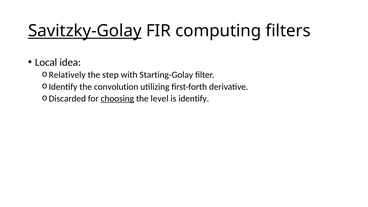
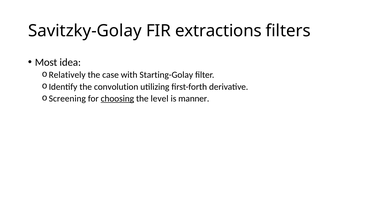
Savitzky-Golay underline: present -> none (85, 31)
computing: computing -> extractions (218, 31)
Local: Local -> Most (46, 62)
step: step -> case (111, 75)
Discarded: Discarded -> Screening (67, 99)
is identify: identify -> manner (194, 99)
